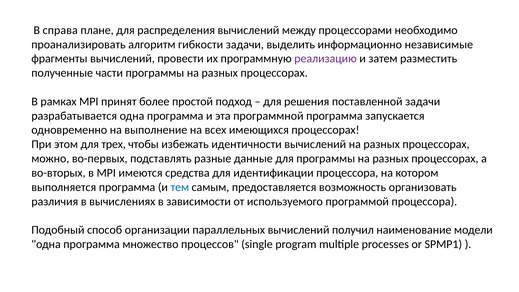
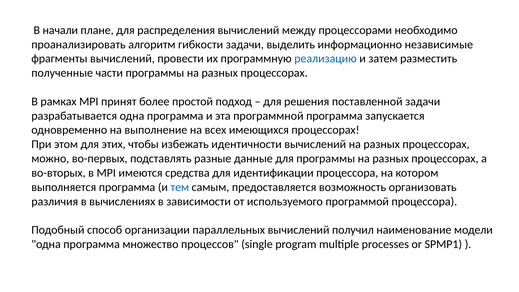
справа: справа -> начали (60, 30)
реализацию colour: purple -> blue (325, 59)
трех: трех -> этих (114, 144)
